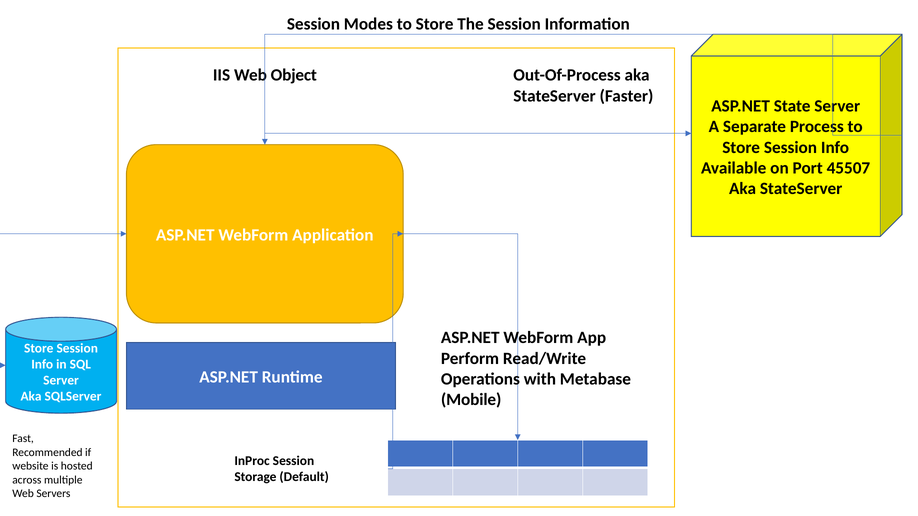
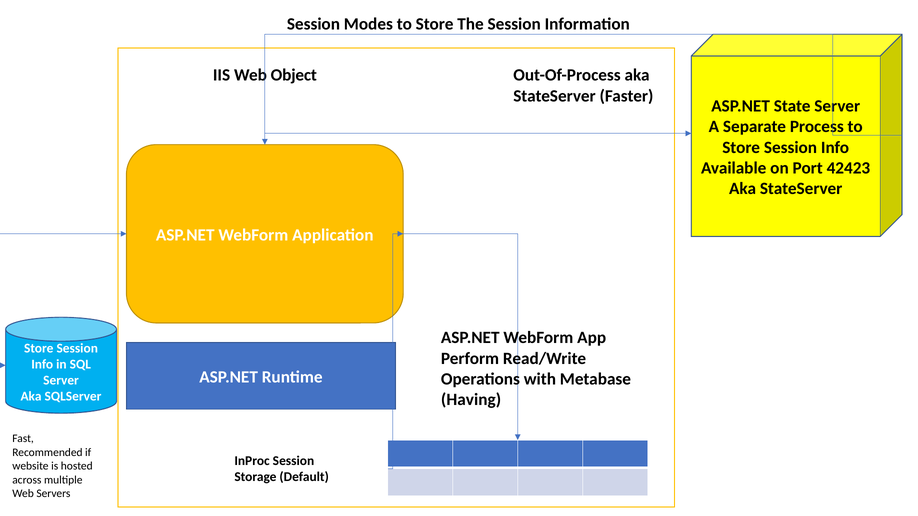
45507: 45507 -> 42423 (848, 168)
Mobile: Mobile -> Having (471, 400)
